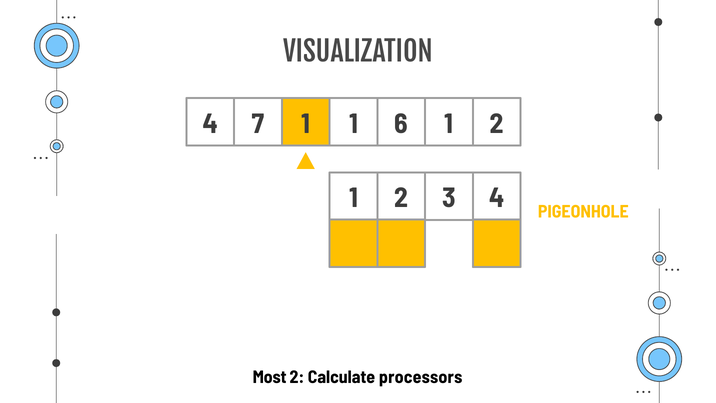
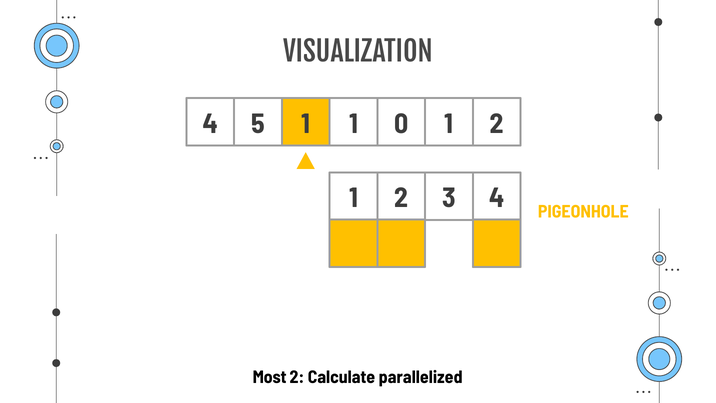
7: 7 -> 5 (258, 124)
6: 6 -> 0 (401, 124)
processors: processors -> parallelized (421, 377)
